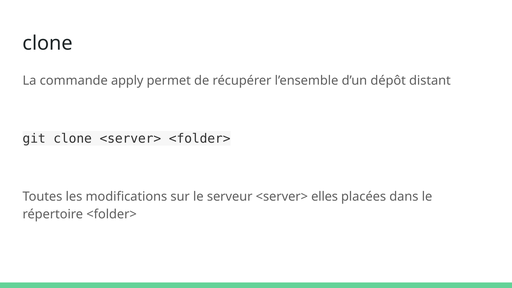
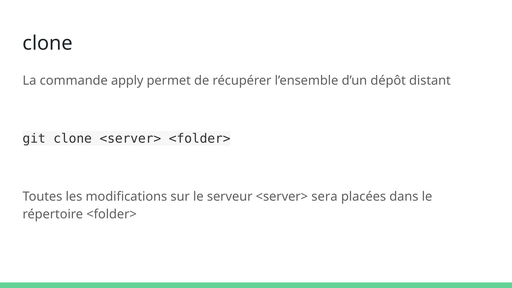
elles: elles -> sera (324, 197)
